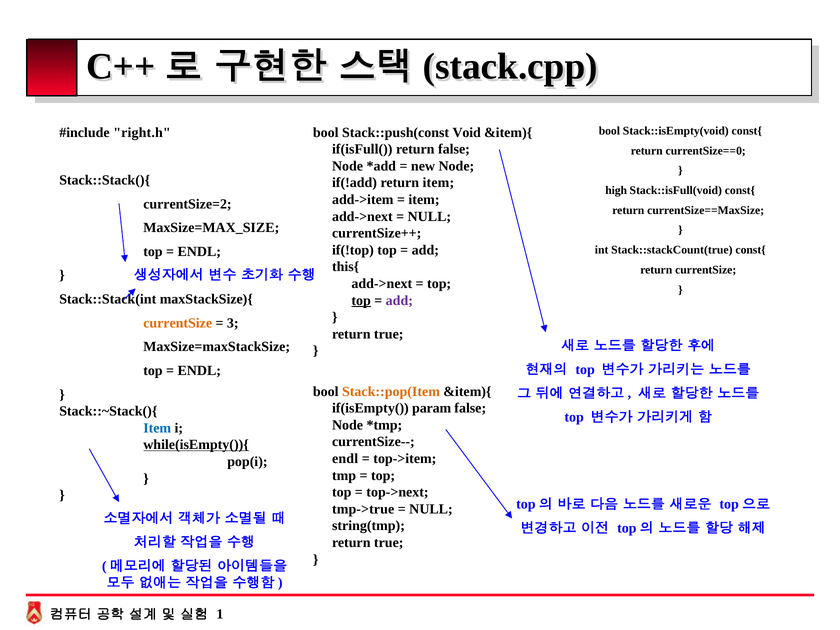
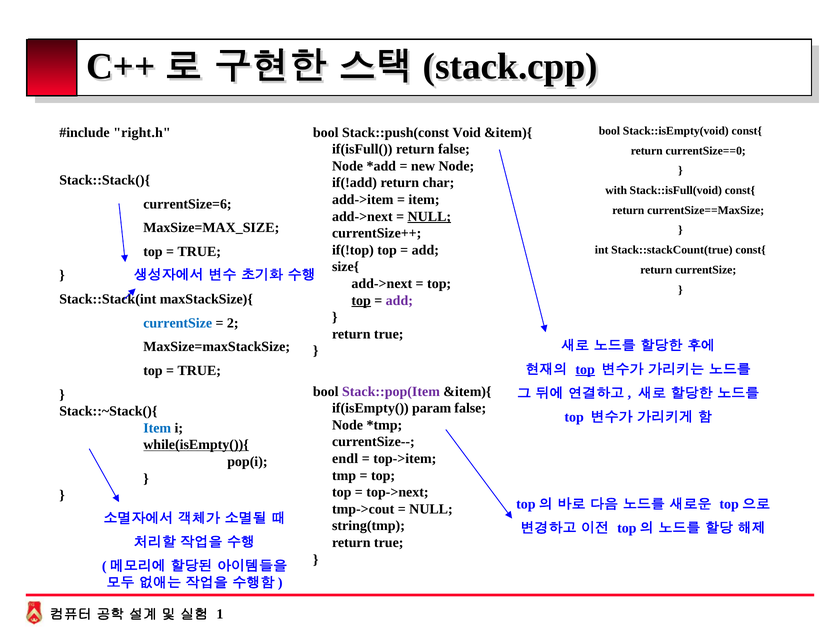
return item: item -> char (438, 183)
high: high -> with (616, 190)
currentSize=2: currentSize=2 -> currentSize=6 (187, 204)
NULL underline: none -> present (429, 216)
ENDL: ENDL -> TRUE (199, 252)
this{: this{ -> size{ (346, 267)
currentSize colour: orange -> blue (178, 323)
3: 3 -> 2 (233, 323)
top underline: none -> present (585, 370)
ENDL: ENDL -> TRUE (199, 371)
Stack::pop(Item colour: orange -> purple (391, 391)
tmp->true: tmp->true -> tmp->cout (363, 509)
